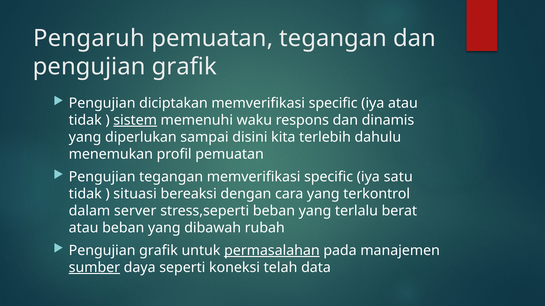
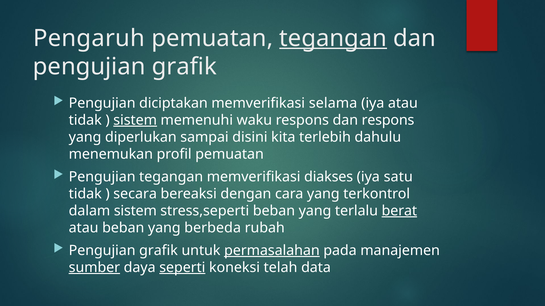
tegangan underline: none -> present (333, 38)
specific: specific -> selama (333, 103)
dan dinamis: dinamis -> respons (388, 120)
tegangan memverifikasi specific: specific -> diakses (329, 177)
situasi: situasi -> secara (135, 194)
dalam server: server -> sistem (135, 211)
berat underline: none -> present (399, 211)
dibawah: dibawah -> berbeda (213, 228)
seperti underline: none -> present (182, 268)
